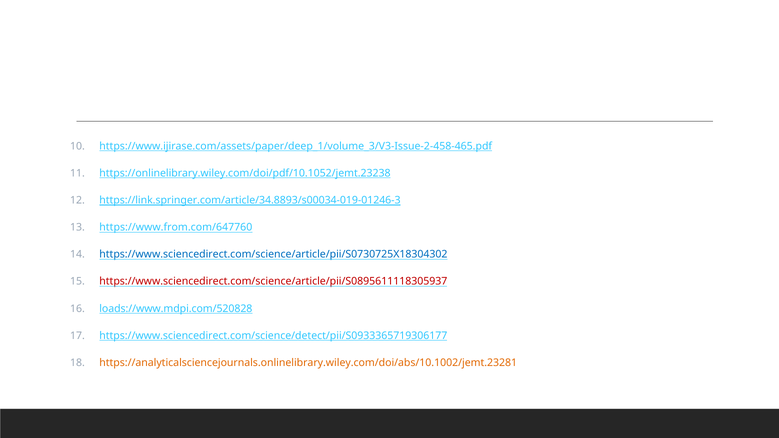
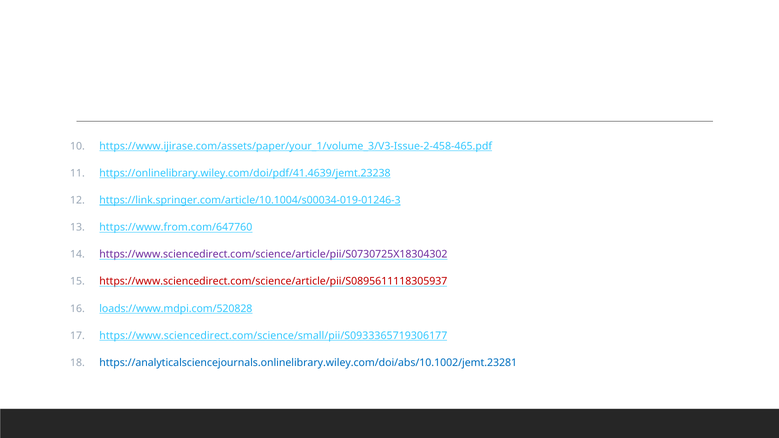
https://www.ijirase.com/assets/paper/deep_1/volume_3/V3-Issue-2-458-465.pdf: https://www.ijirase.com/assets/paper/deep_1/volume_3/V3-Issue-2-458-465.pdf -> https://www.ijirase.com/assets/paper/your_1/volume_3/V3-Issue-2-458-465.pdf (296, 146)
https://onlinelibrary.wiley.com/doi/pdf/10.1052/jemt.23238: https://onlinelibrary.wiley.com/doi/pdf/10.1052/jemt.23238 -> https://onlinelibrary.wiley.com/doi/pdf/41.4639/jemt.23238 (245, 173)
https://link.springer.com/article/34.8893/s00034-019-01246-3: https://link.springer.com/article/34.8893/s00034-019-01246-3 -> https://link.springer.com/article/10.1004/s00034-019-01246-3 (250, 200)
https://www.sciencedirect.com/science/article/pii/S0730725X18304302 colour: blue -> purple (273, 255)
https://www.sciencedirect.com/science/detect/pii/S0933365719306177: https://www.sciencedirect.com/science/detect/pii/S0933365719306177 -> https://www.sciencedirect.com/science/small/pii/S0933365719306177 (273, 336)
https://analyticalsciencejournals.onlinelibrary.wiley.com/doi/abs/10.1002/jemt.23281 colour: orange -> blue (308, 363)
